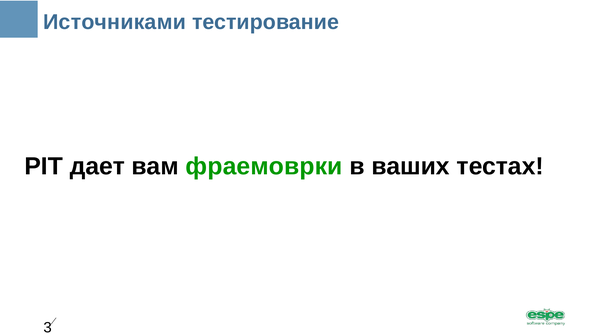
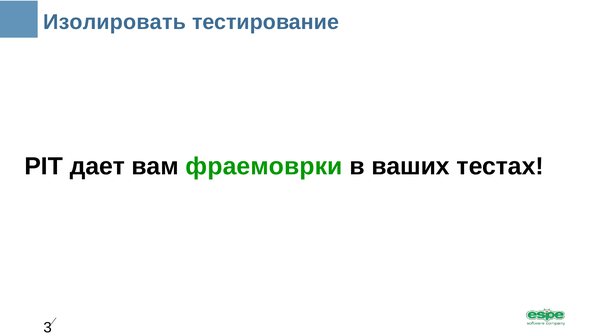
Источниками: Источниками -> Изолировать (114, 22)
